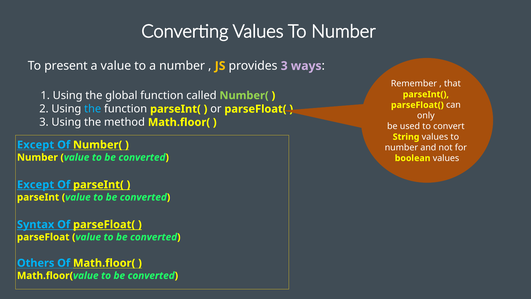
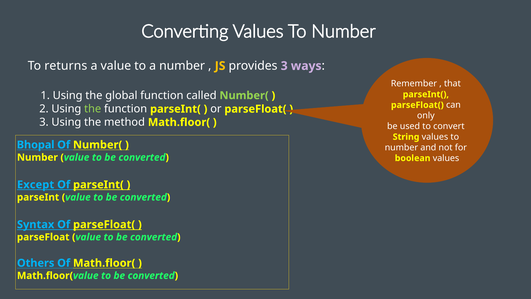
present: present -> returns (66, 66)
the colour: light blue -> light green (93, 109)
Except: Except -> Bhopal (36, 145)
